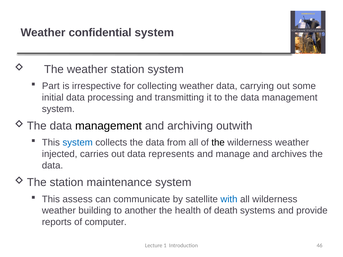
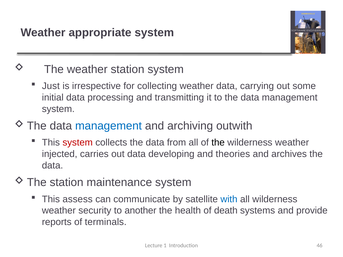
confidential: confidential -> appropriate (100, 33)
Part: Part -> Just (51, 86)
management colour: black -> blue (109, 126)
system colour: blue -> red (78, 143)
represents: represents -> developing (171, 154)
manage: manage -> theories (233, 154)
building: building -> security (95, 211)
computer: computer -> terminals (106, 222)
